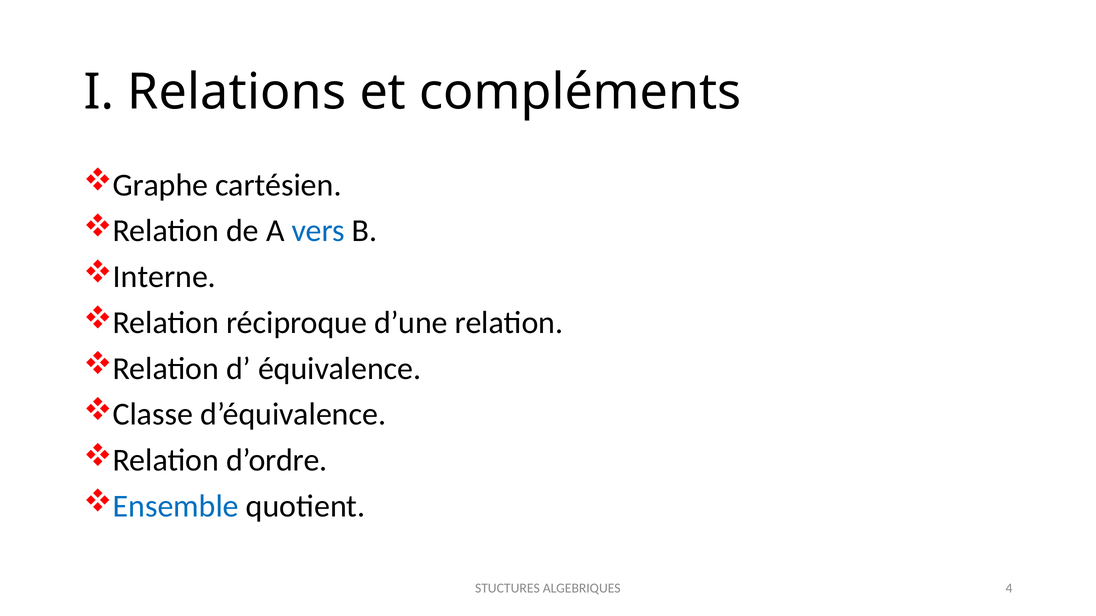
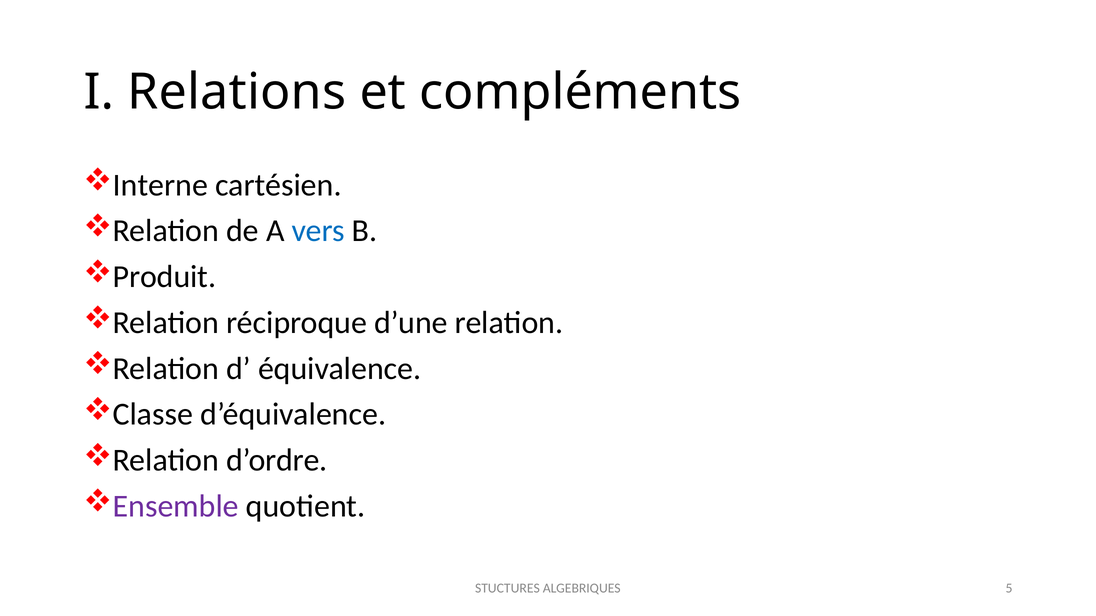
Graphe: Graphe -> Interne (160, 185)
Interne: Interne -> Produit (164, 277)
Ensemble colour: blue -> purple (176, 506)
4: 4 -> 5 (1009, 589)
